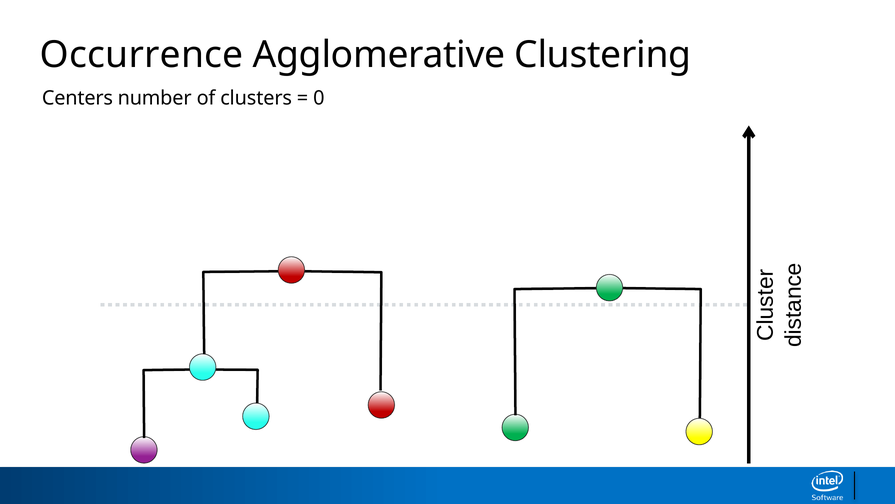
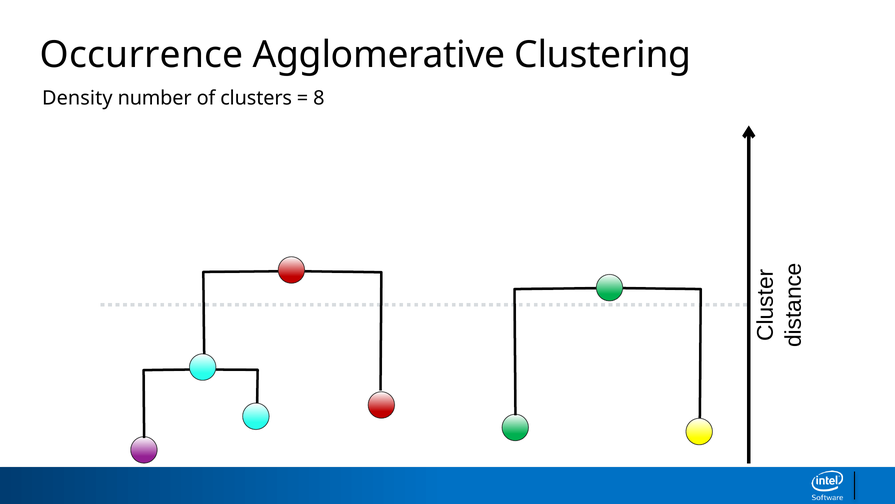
Centers: Centers -> Density (77, 98)
0: 0 -> 8 (319, 98)
